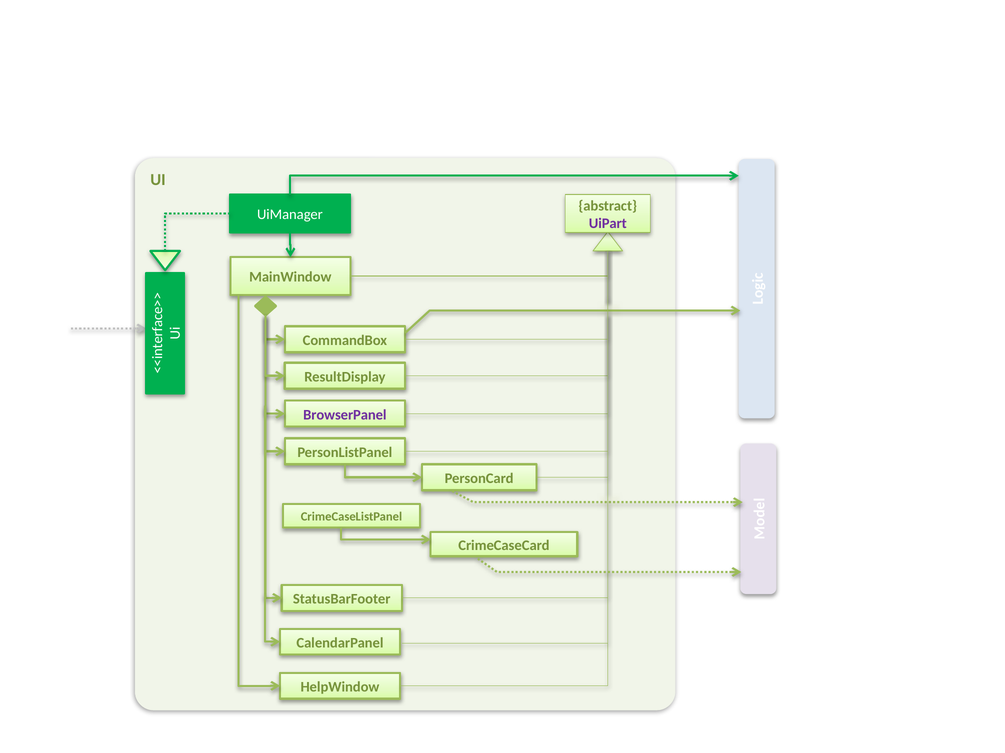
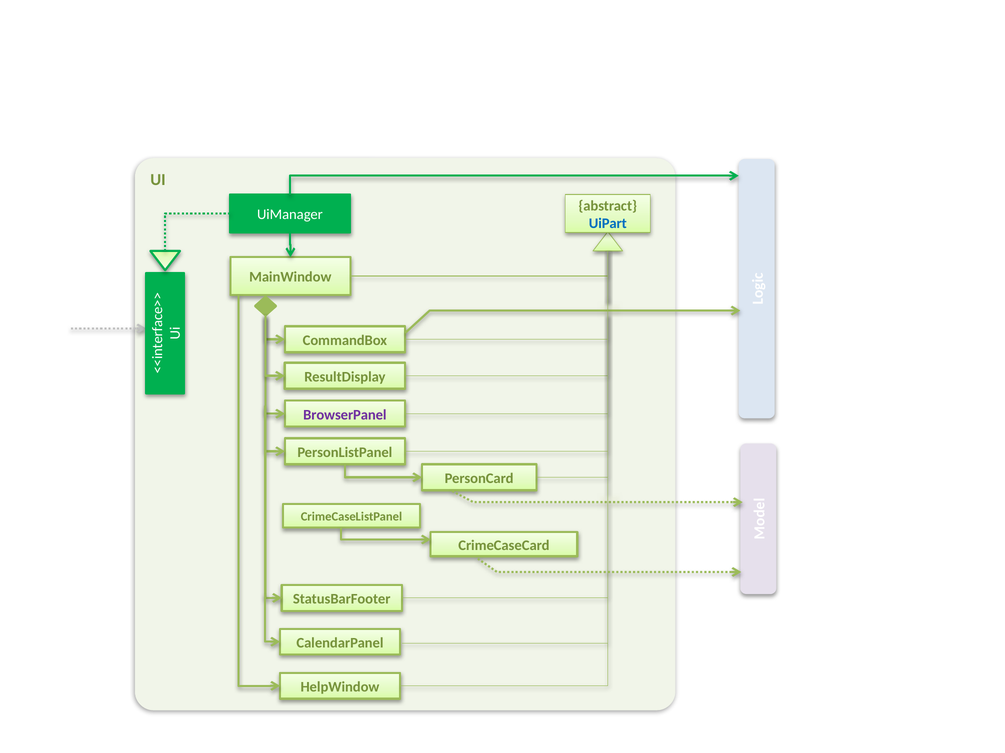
UiPart colour: purple -> blue (608, 223)
